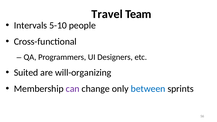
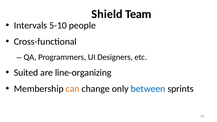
Travel: Travel -> Shield (107, 14)
will-organizing: will-organizing -> line-organizing (83, 73)
can colour: purple -> orange (73, 89)
